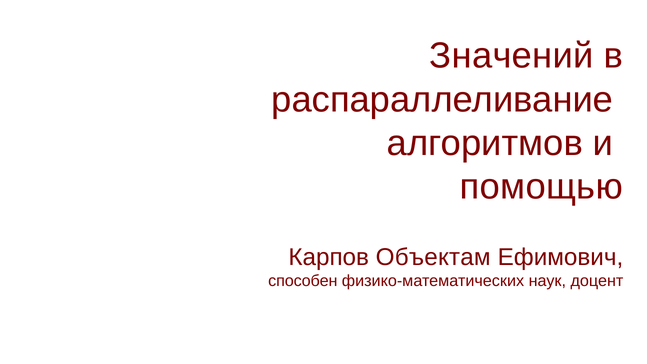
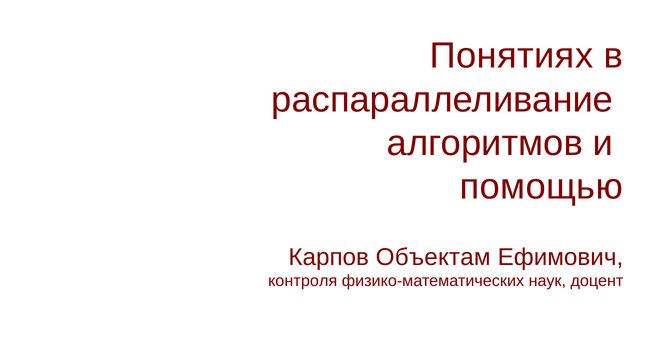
Значений: Значений -> Понятиях (511, 56)
способен: способен -> контроля (303, 281)
